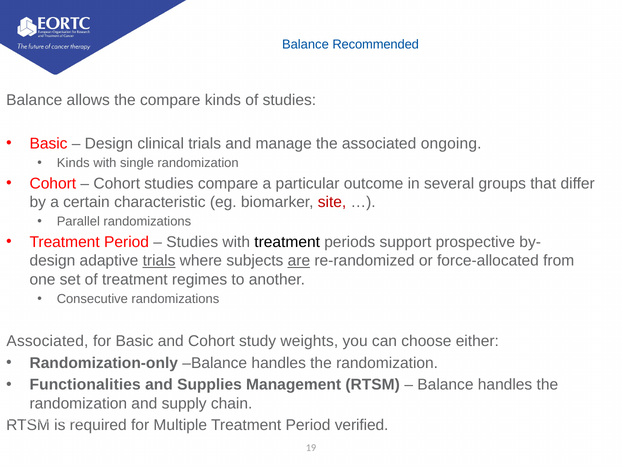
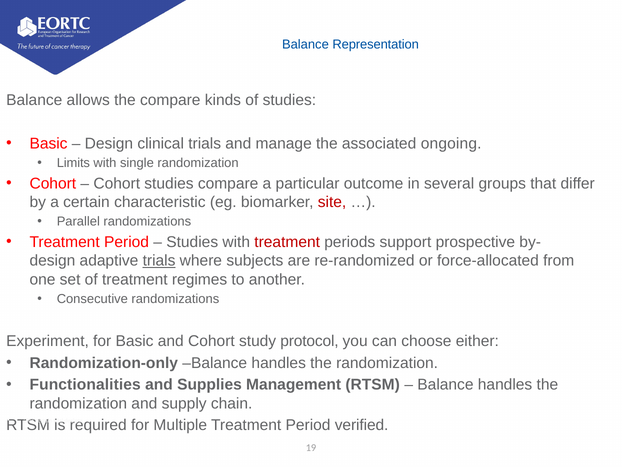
Recommended: Recommended -> Representation (376, 44)
Kinds: Kinds -> Limits (73, 163)
treatment colour: black -> red (287, 242)
are underline: present -> none (299, 261)
Associated: Associated -> Experiment (48, 341)
weights: weights -> protocol (309, 341)
